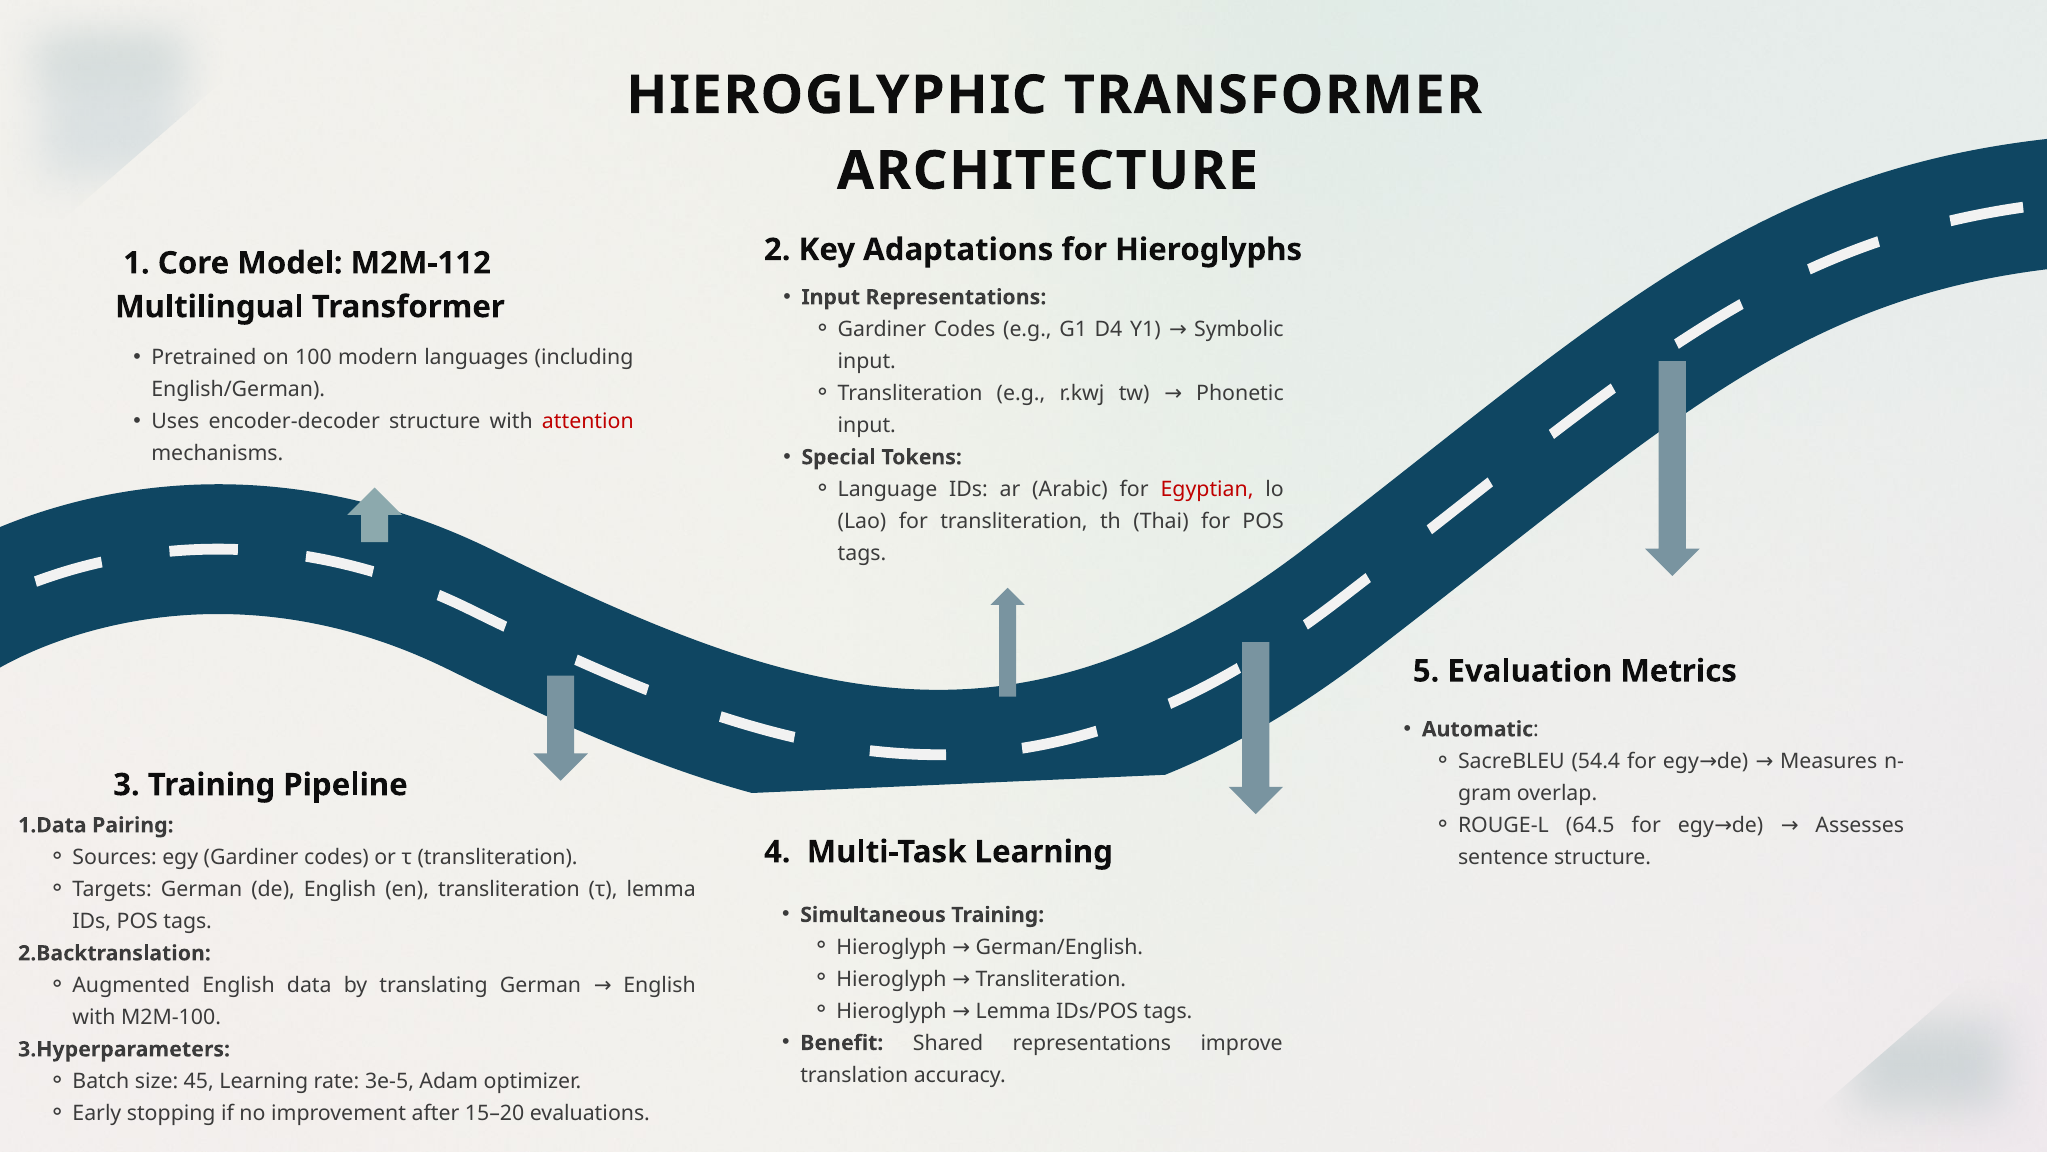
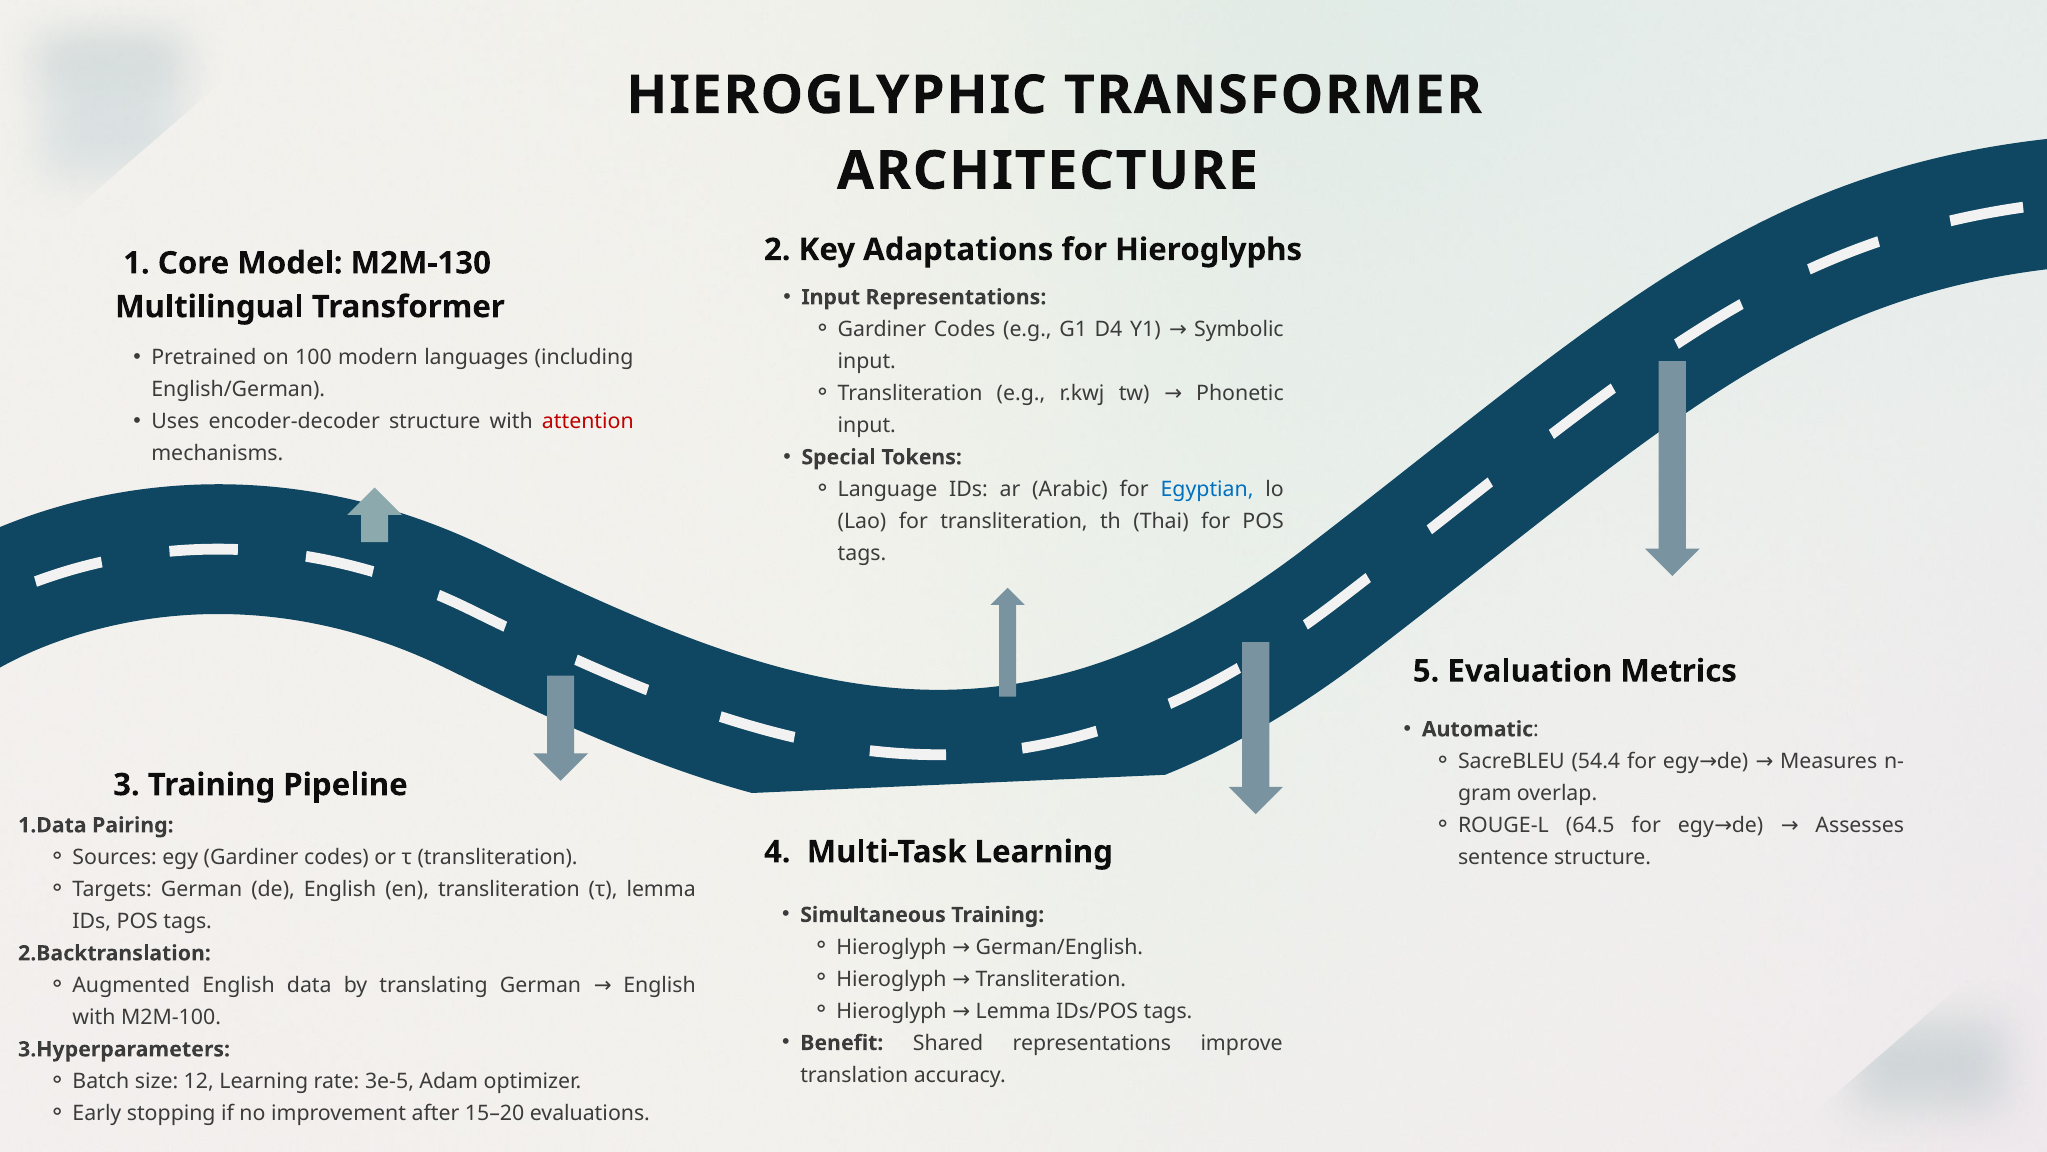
M2M-112: M2M-112 -> M2M-130 (421, 263)
Egyptian colour: red -> blue (1207, 489)
45: 45 -> 12 (199, 1081)
